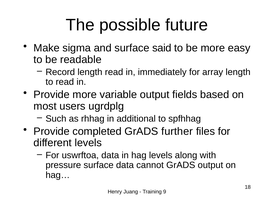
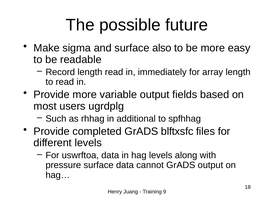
said: said -> also (162, 48)
further: further -> blftxsfc (177, 132)
